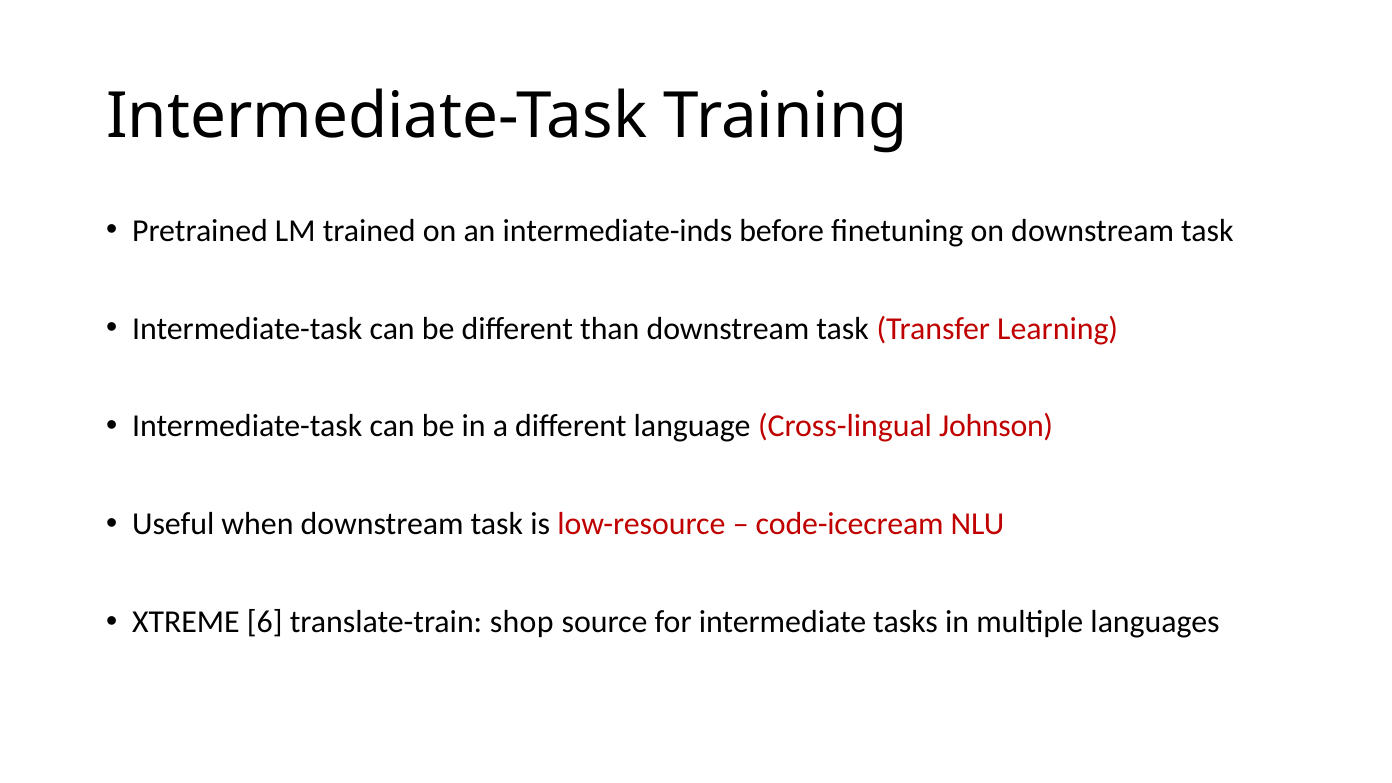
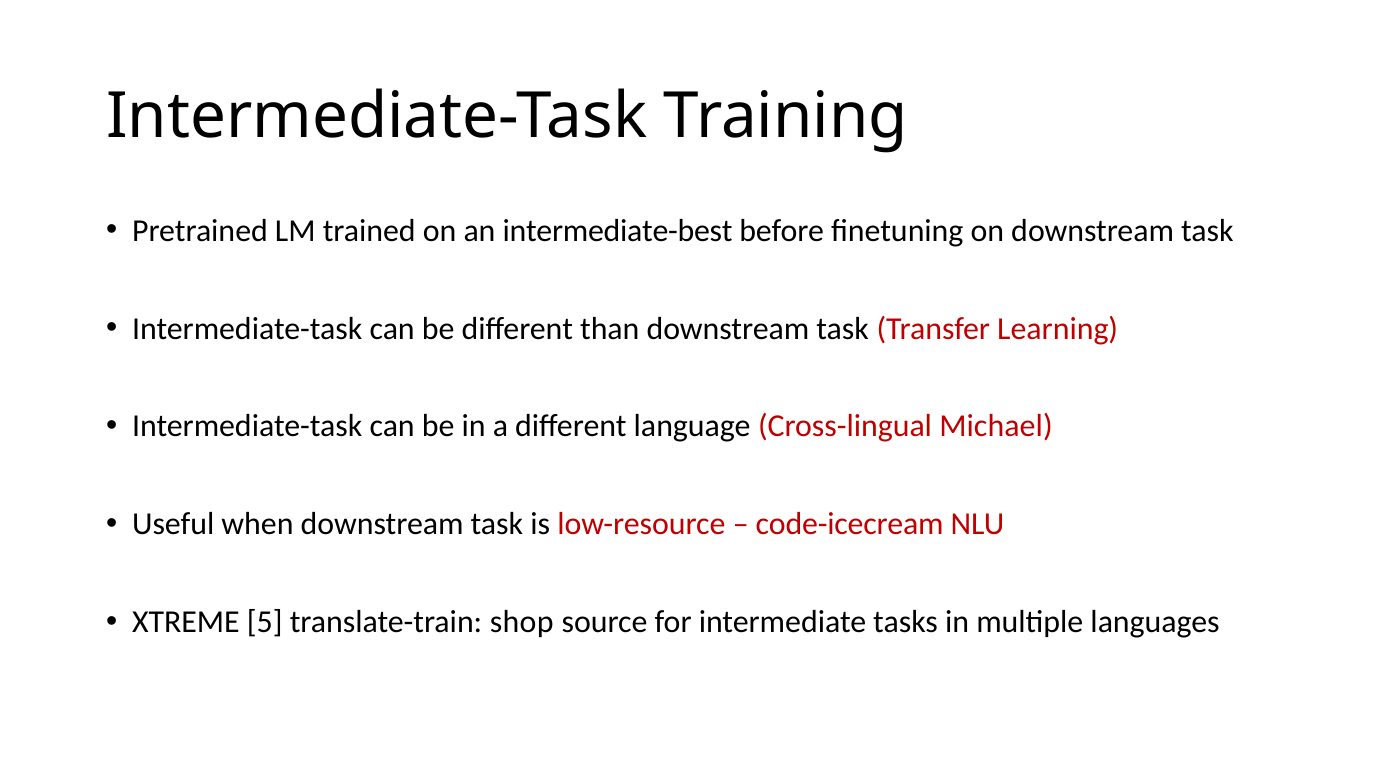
intermediate-inds: intermediate-inds -> intermediate-best (618, 231)
Johnson: Johnson -> Michael (996, 426)
6: 6 -> 5 (265, 622)
